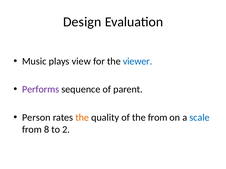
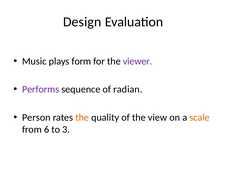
view: view -> form (81, 61)
viewer colour: blue -> purple (138, 61)
parent: parent -> radian (128, 90)
the from: from -> view (158, 118)
scale colour: blue -> orange (200, 118)
8: 8 -> 6 (47, 130)
2: 2 -> 3 (66, 130)
